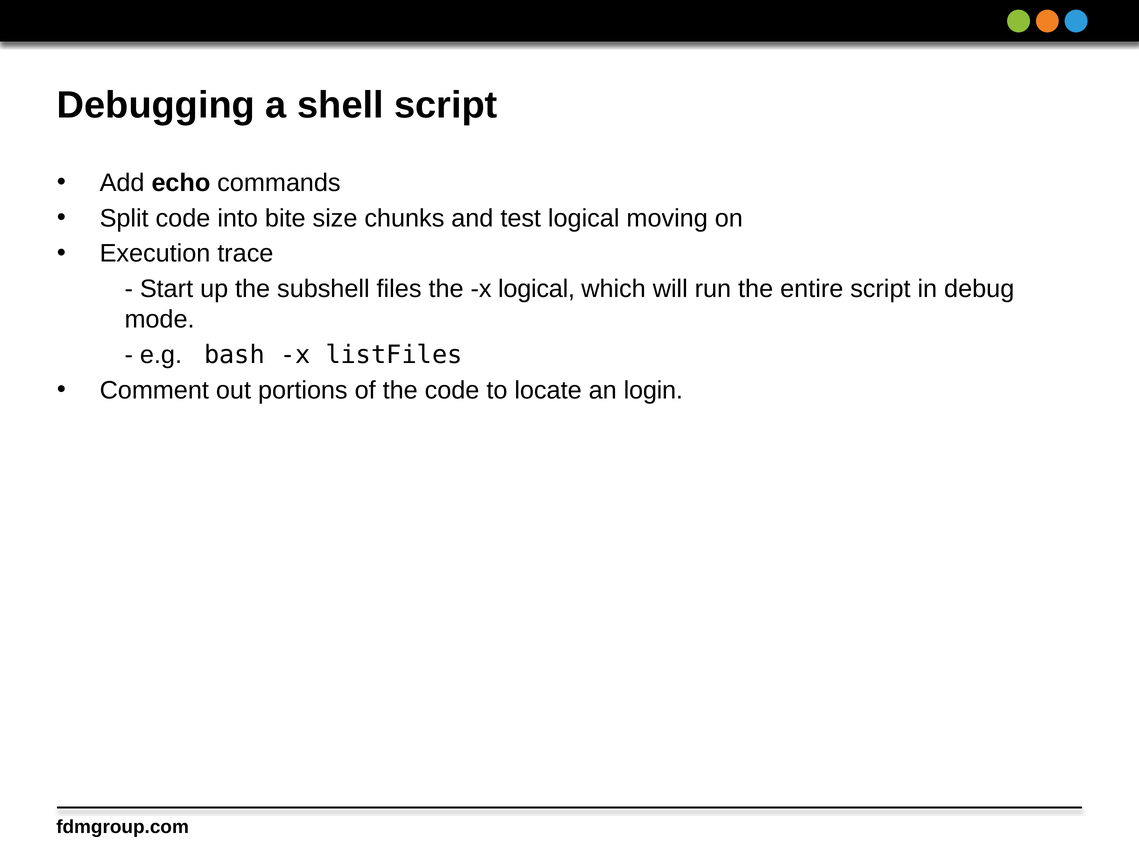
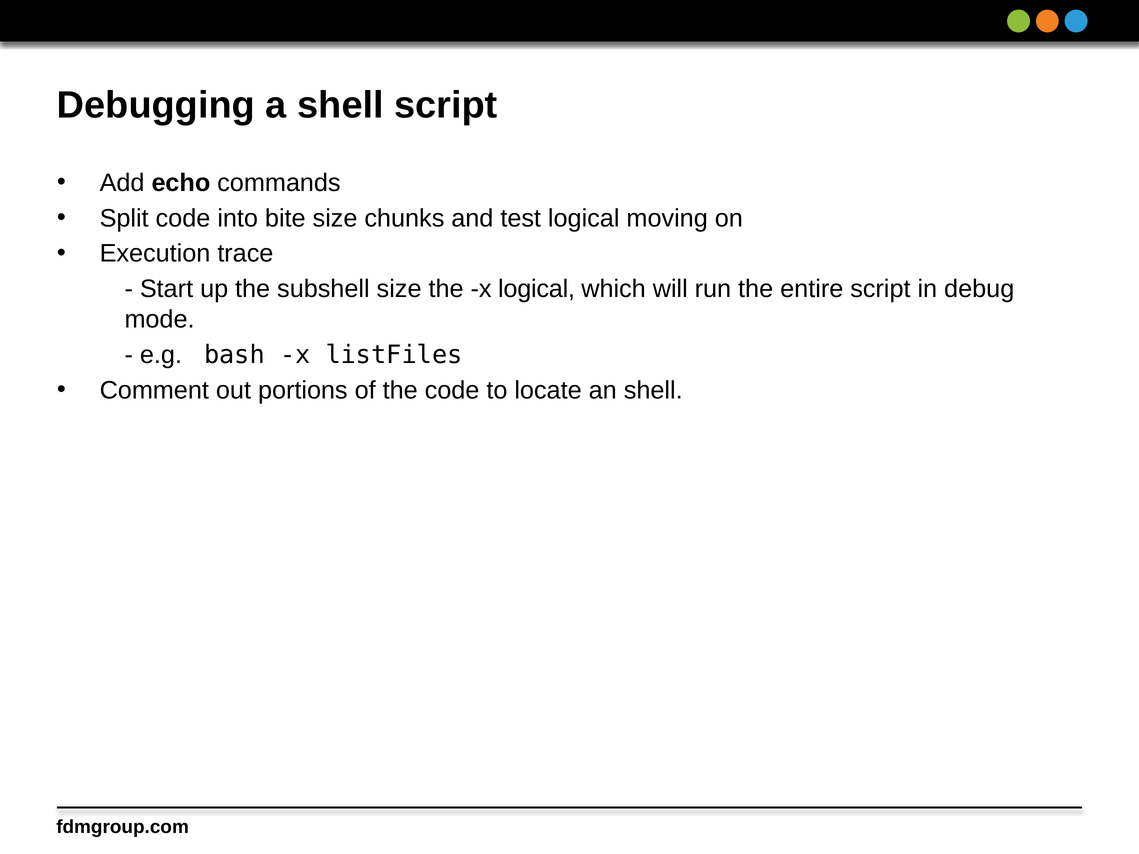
subshell files: files -> size (399, 289)
an login: login -> shell (653, 390)
